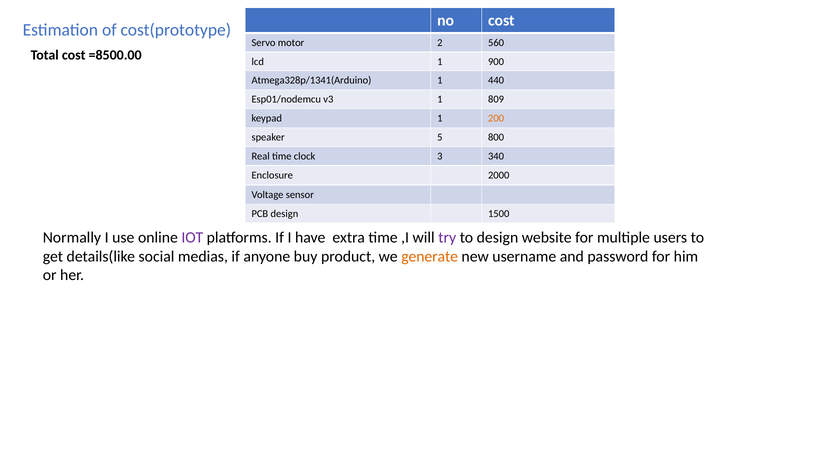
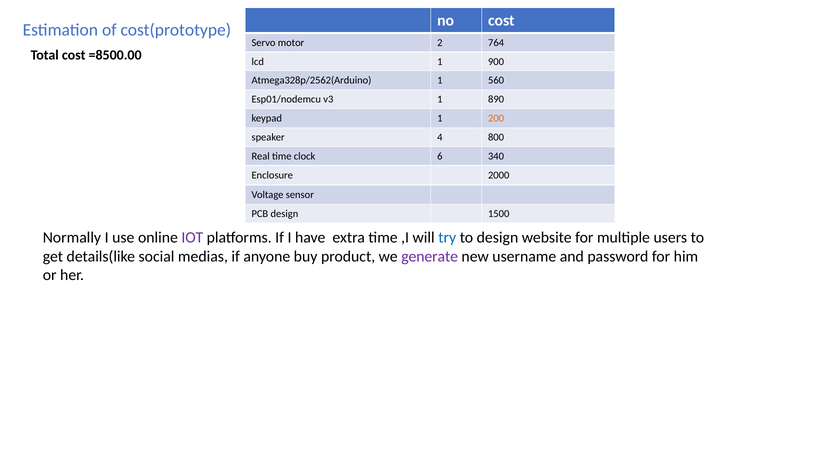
560: 560 -> 764 (496, 43)
Atmega328p/1341(Arduino: Atmega328p/1341(Arduino -> Atmega328p/2562(Arduino (311, 80)
440: 440 -> 560 (496, 80)
809: 809 -> 890 (496, 99)
5: 5 -> 4 (440, 137)
3: 3 -> 6 (440, 156)
try colour: purple -> blue (447, 237)
generate colour: orange -> purple (430, 256)
